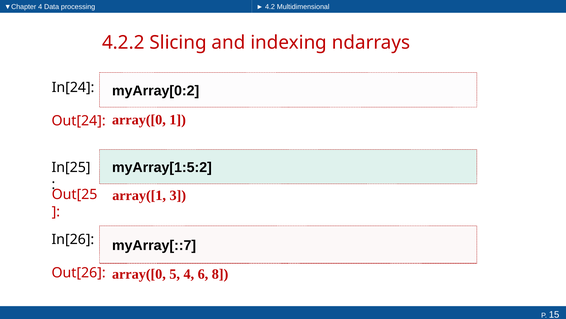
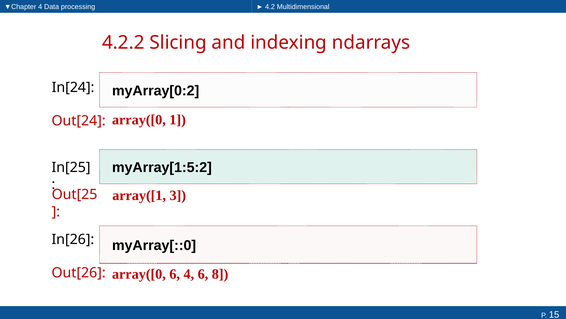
myArray[::7: myArray[::7 -> myArray[::0 (154, 245)
array([0 5: 5 -> 6 (175, 273)
